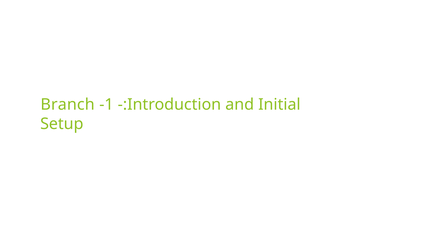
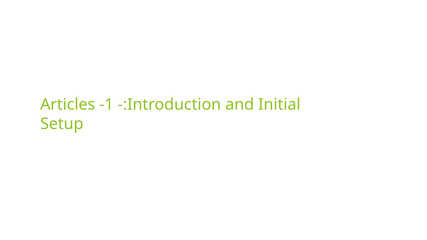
Branch: Branch -> Articles (68, 105)
